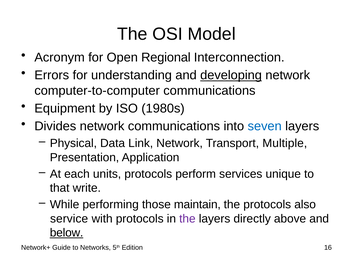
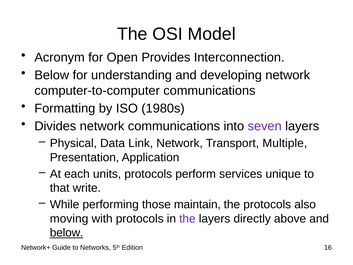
Regional: Regional -> Provides (166, 57)
Errors: Errors -> Below (52, 75)
developing underline: present -> none (231, 75)
Equipment: Equipment -> Formatting (65, 108)
seven colour: blue -> purple (265, 126)
service: service -> moving (69, 218)
